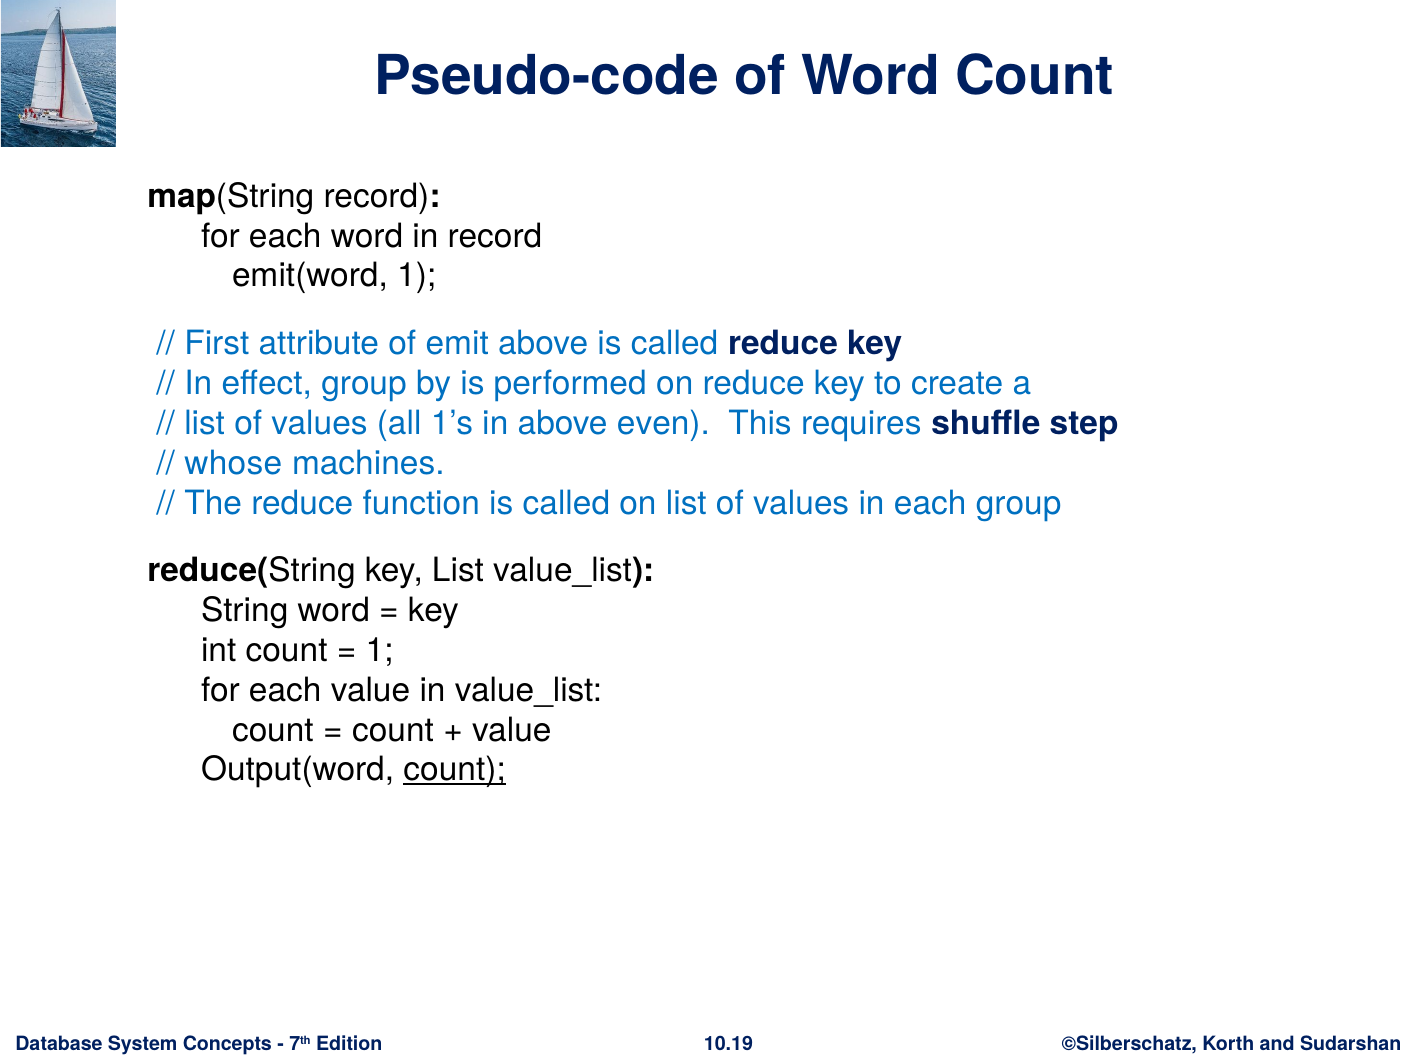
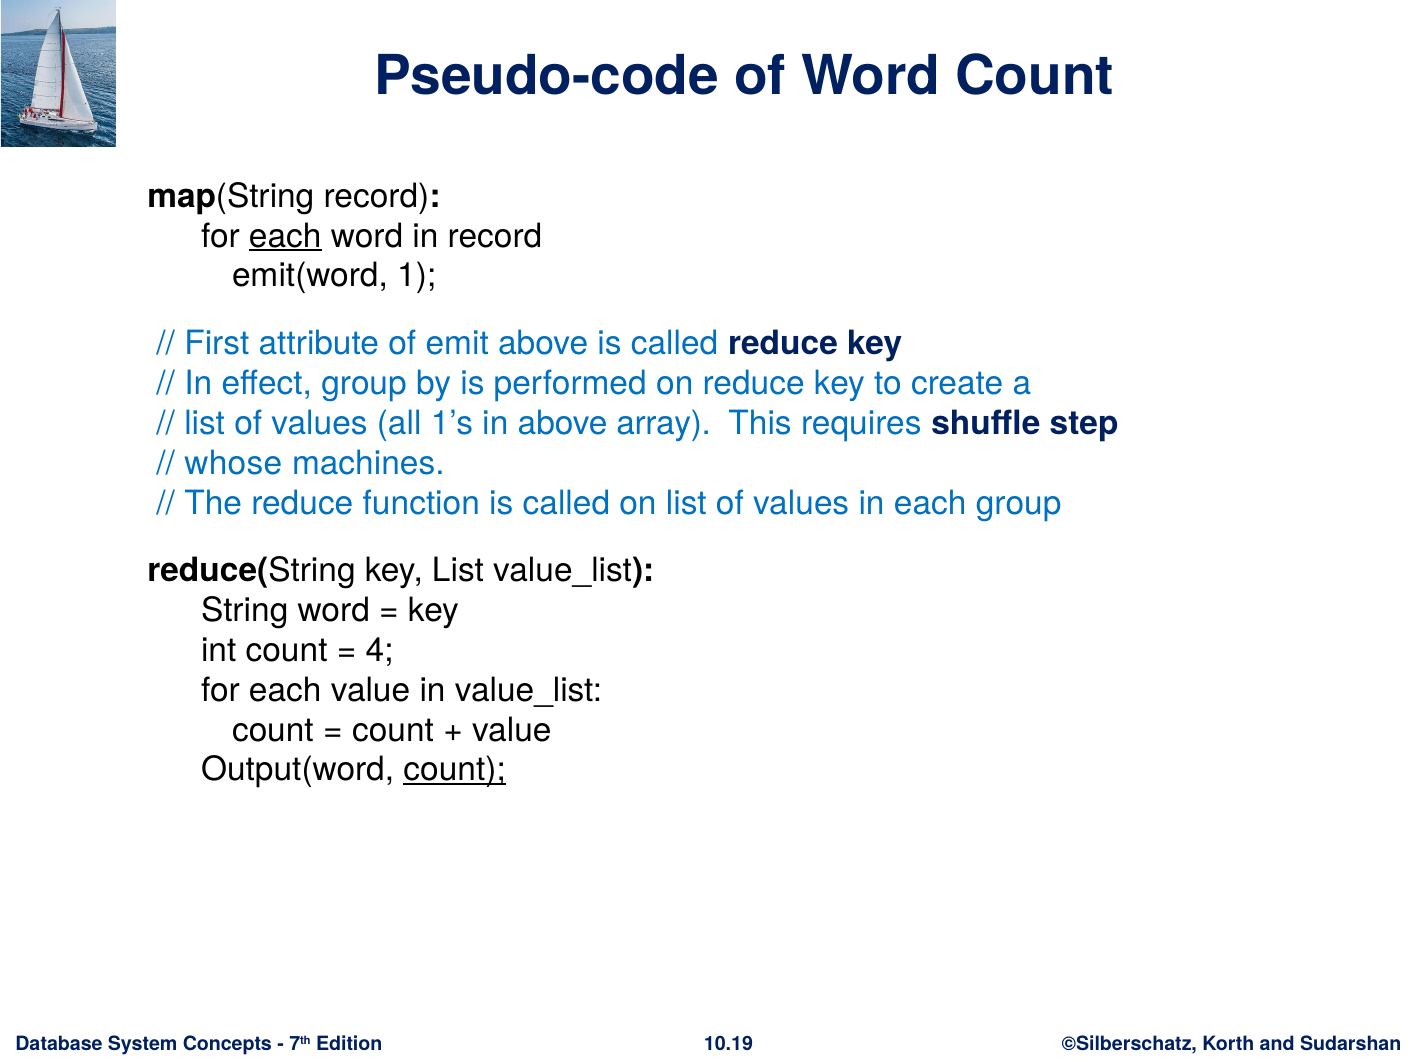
each underline: none -> present (285, 236)
even: even -> array (664, 423)
1: 1 -> 4 (380, 651)
